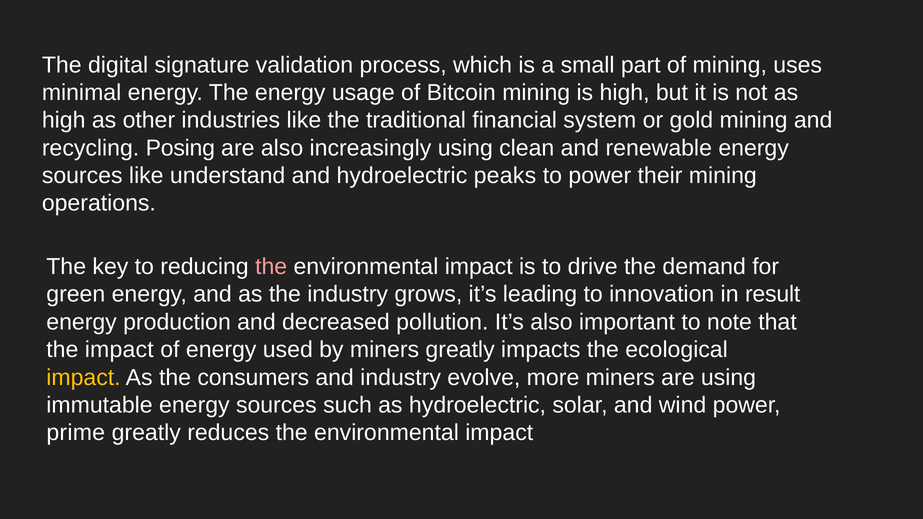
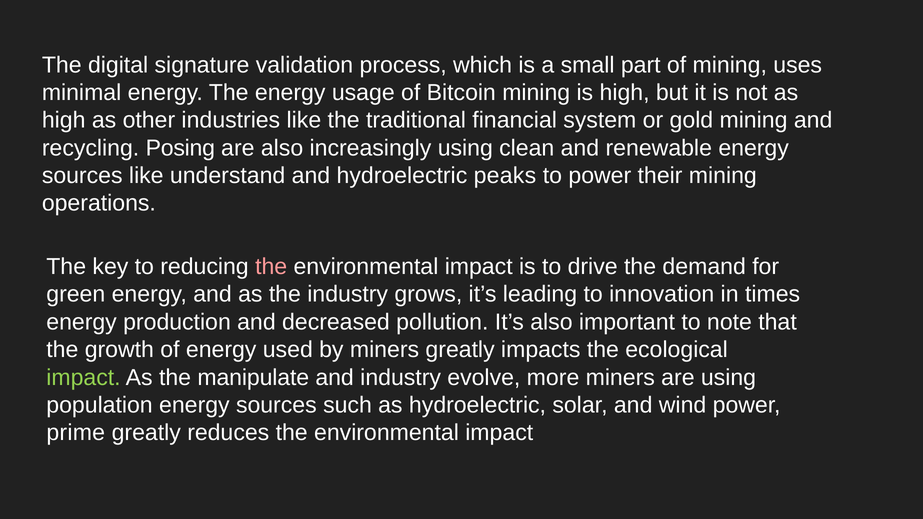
result: result -> times (773, 294)
the impact: impact -> growth (119, 350)
impact colour: yellow -> light green (83, 378)
consumers: consumers -> manipulate (253, 378)
immutable: immutable -> population (100, 405)
